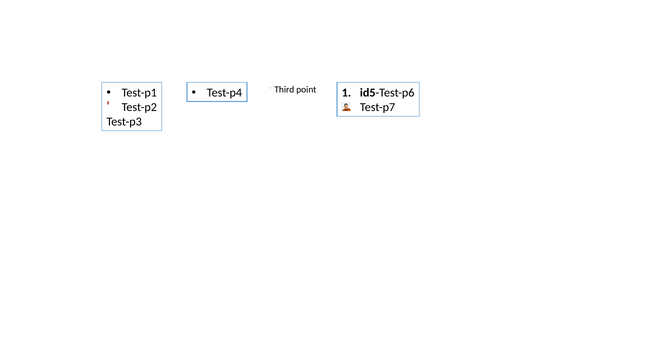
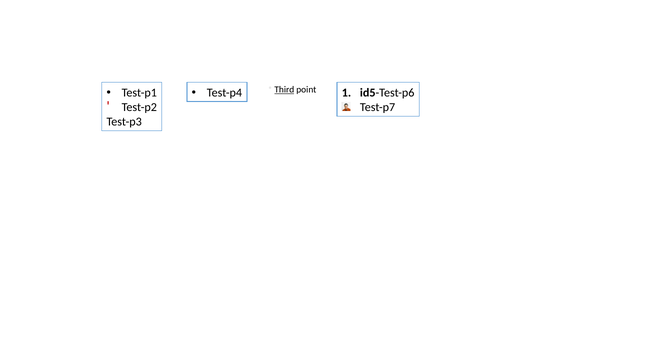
Third underline: none -> present (284, 90)
